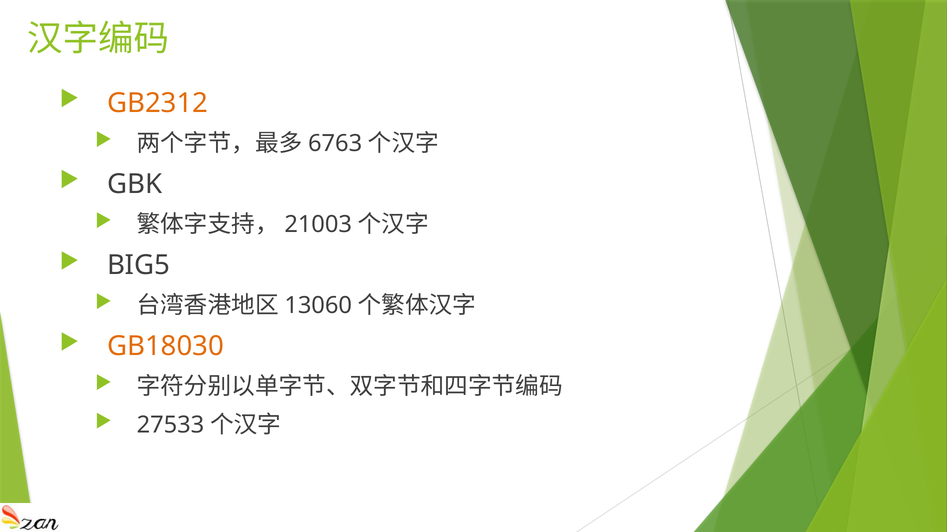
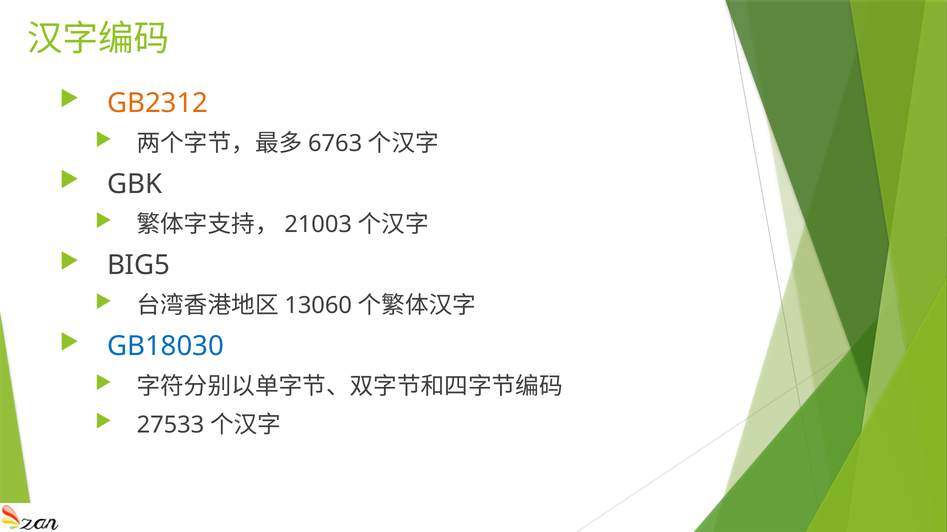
GB18030 colour: orange -> blue (165, 347)
